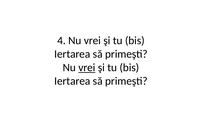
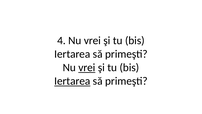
Iertarea underline: none -> present (72, 81)
